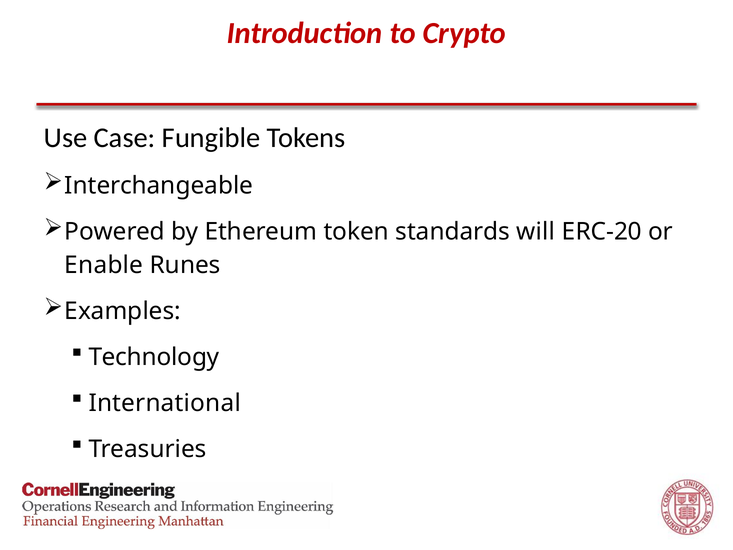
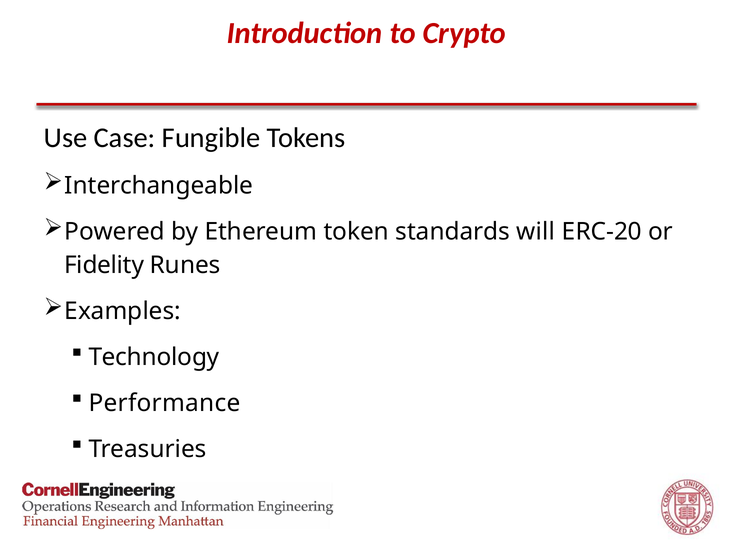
Enable: Enable -> Fidelity (104, 265)
International: International -> Performance (165, 403)
